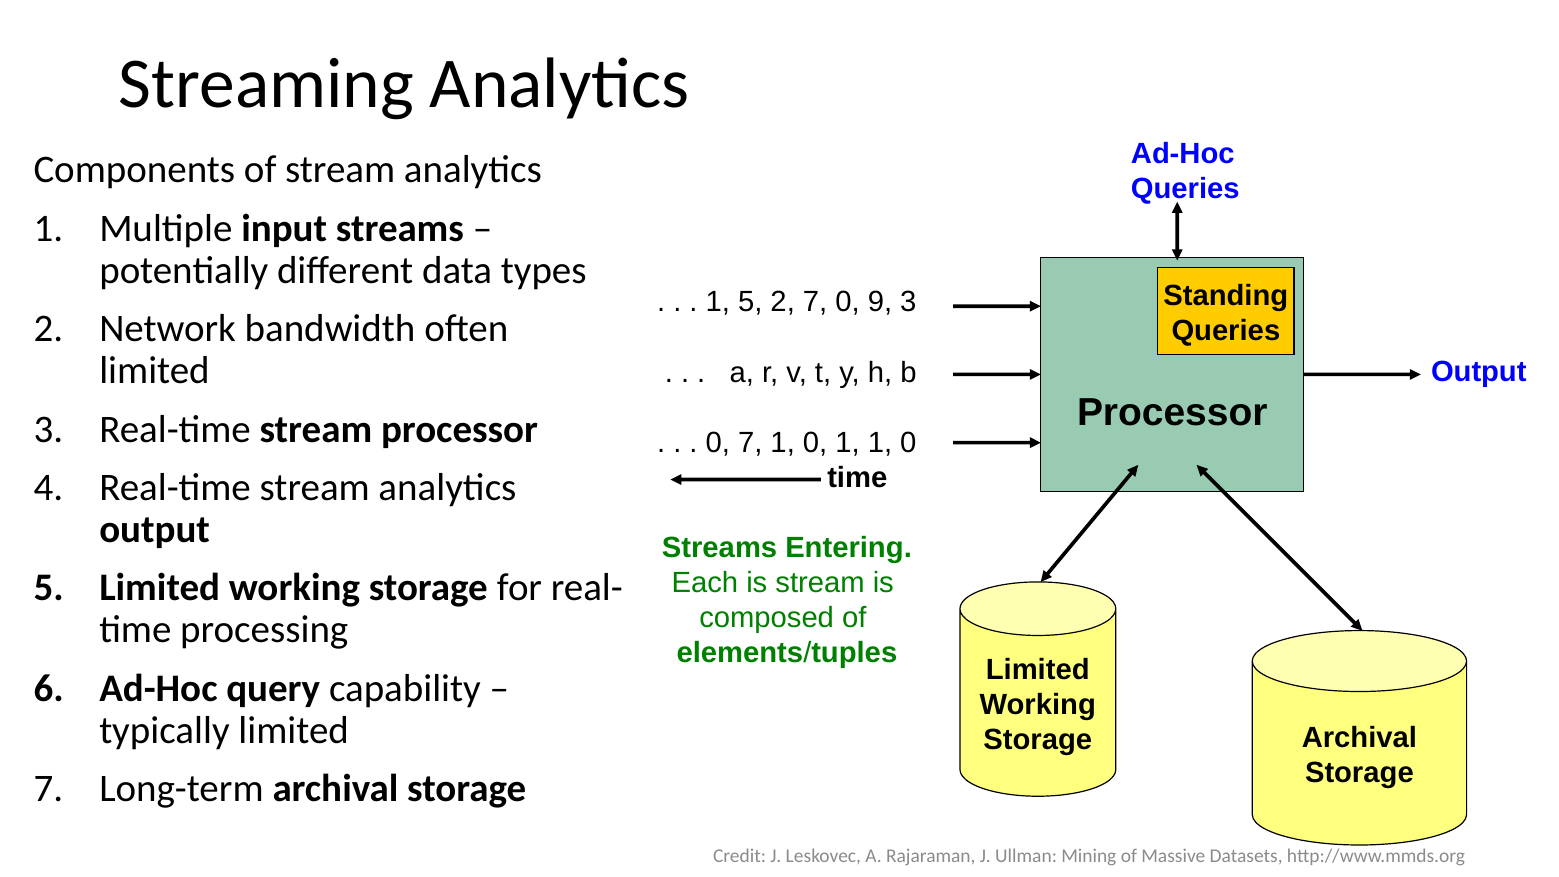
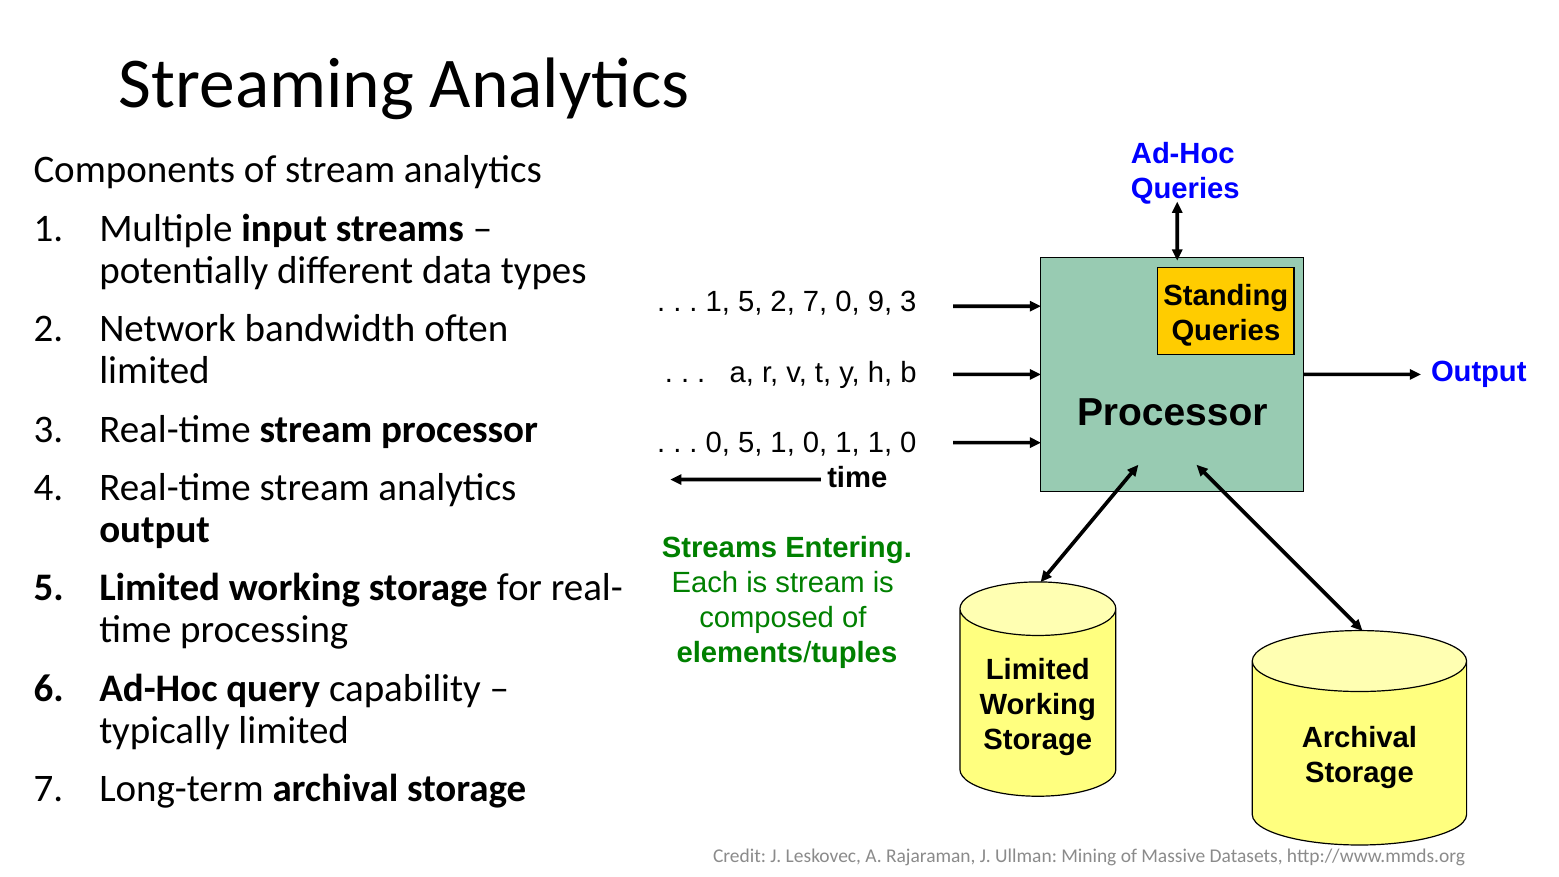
0 7: 7 -> 5 (750, 443)
